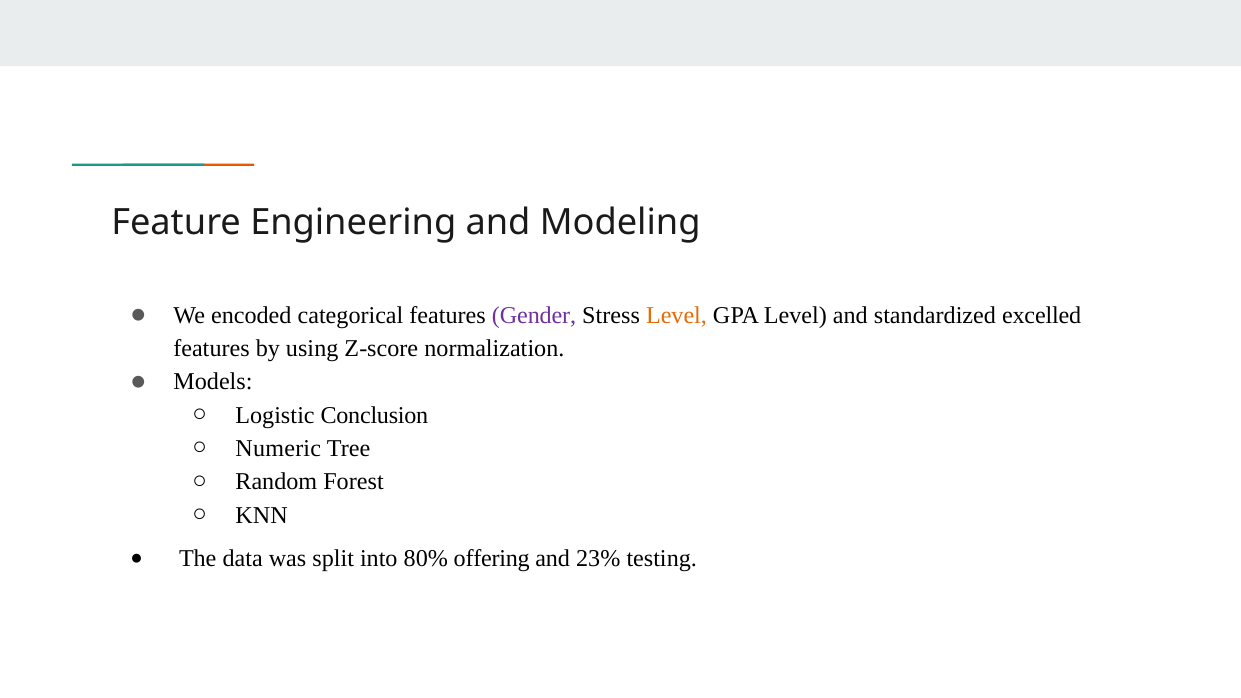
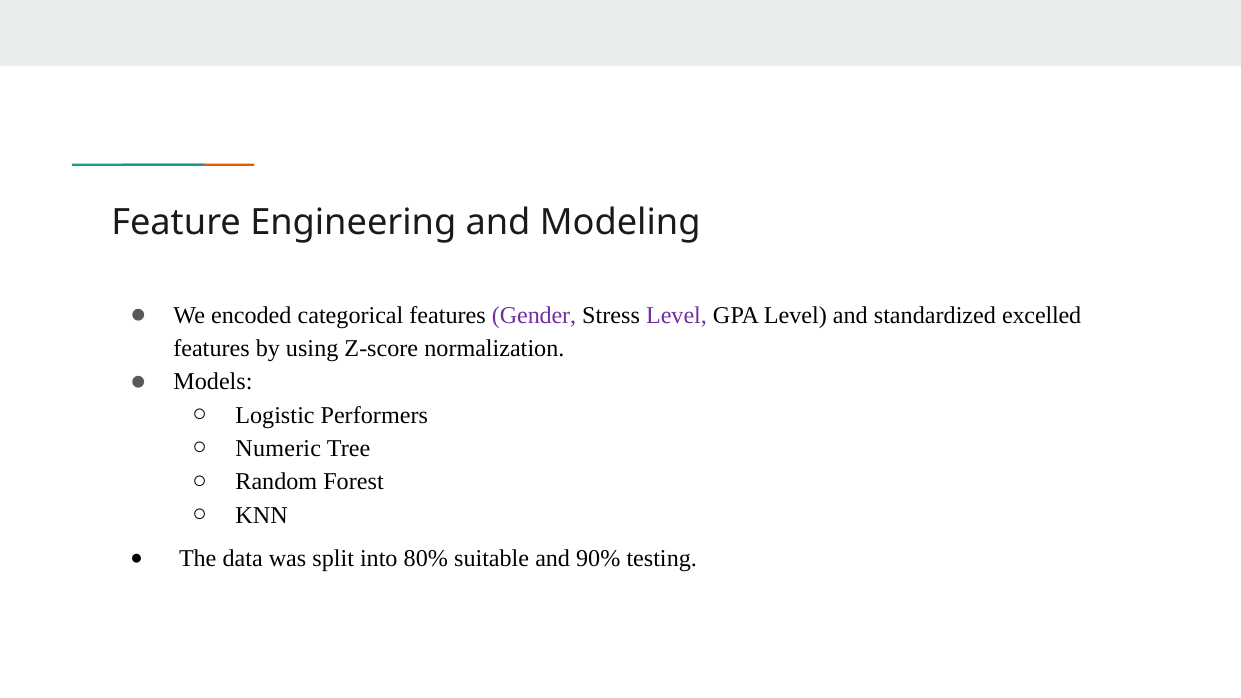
Level colour: orange -> purple (676, 315)
Conclusion: Conclusion -> Performers (374, 415)
offering: offering -> suitable (492, 559)
23%: 23% -> 90% (598, 559)
